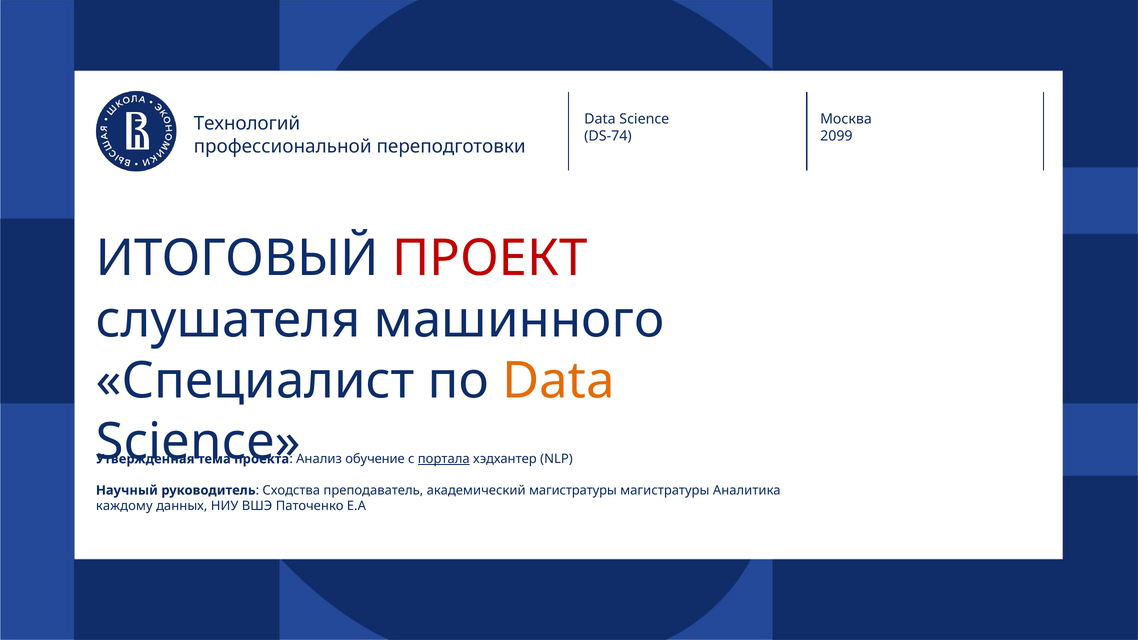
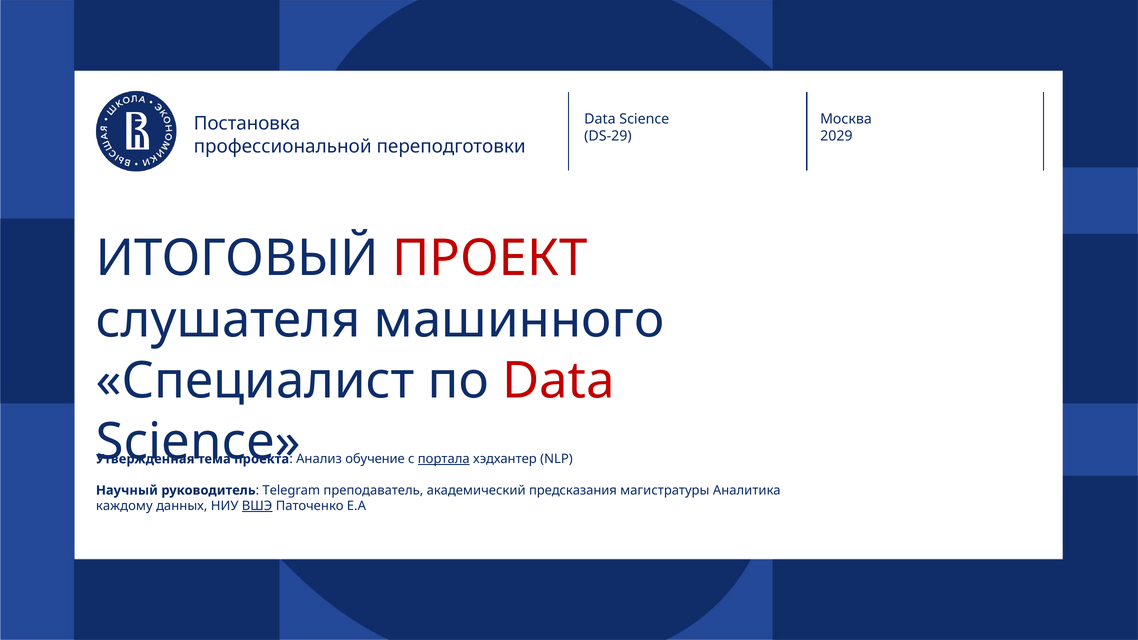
Технологий: Технологий -> Постановка (247, 124)
DS-74: DS-74 -> DS-29 (608, 136)
2099: 2099 -> 2029 (836, 136)
Data colour: orange -> red (559, 381)
Сходства: Сходства -> Telegram (291, 490)
академический магистратуры: магистратуры -> предсказания (573, 490)
ВШЭ underline: none -> present (257, 506)
